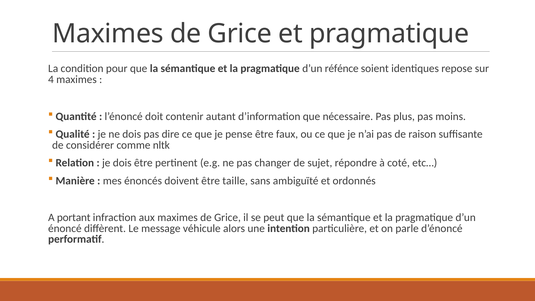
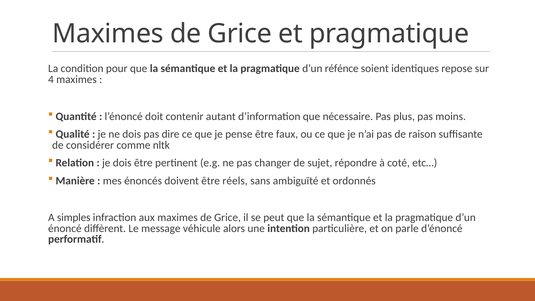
taille: taille -> réels (235, 181)
portant: portant -> simples (74, 218)
